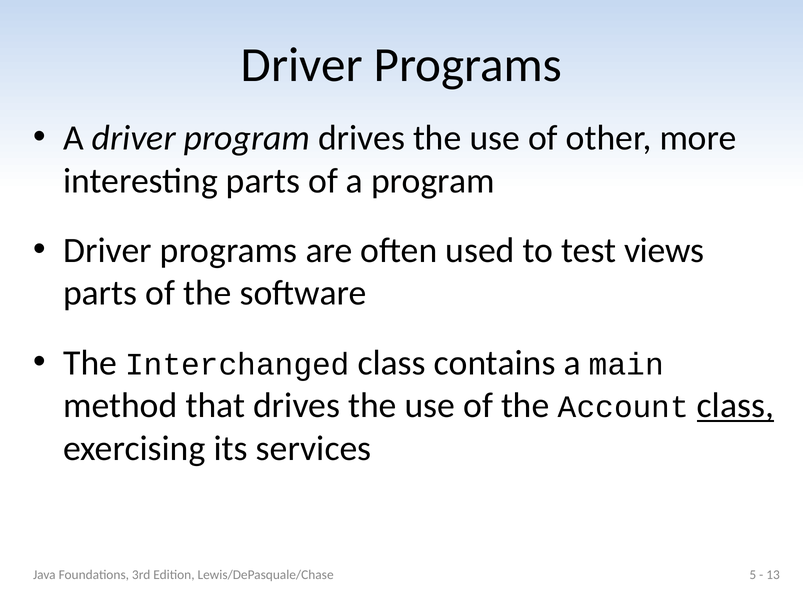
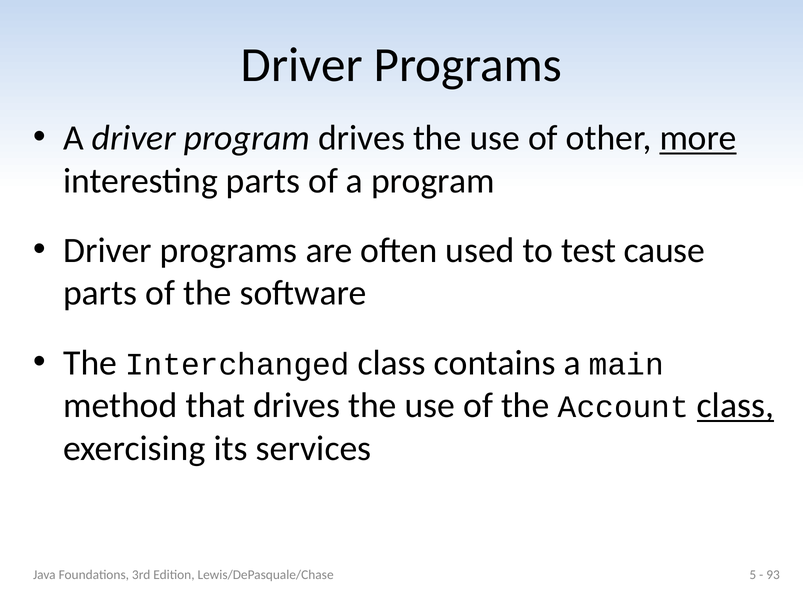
more underline: none -> present (698, 138)
views: views -> cause (664, 250)
13: 13 -> 93 (773, 575)
